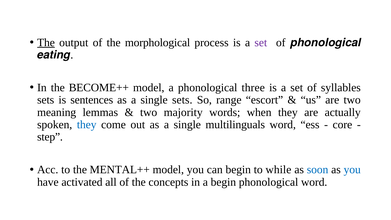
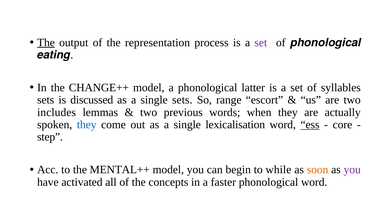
morphological: morphological -> representation (157, 42)
BECOME++: BECOME++ -> CHANGE++ (99, 88)
three: three -> latter (253, 88)
sentences: sentences -> discussed (92, 100)
meaning: meaning -> includes (57, 112)
majority: majority -> previous (183, 112)
multilinguals: multilinguals -> lexicalisation (235, 125)
ess underline: none -> present (310, 125)
soon colour: blue -> orange (318, 170)
you colour: blue -> purple (352, 170)
a begin: begin -> faster (223, 182)
